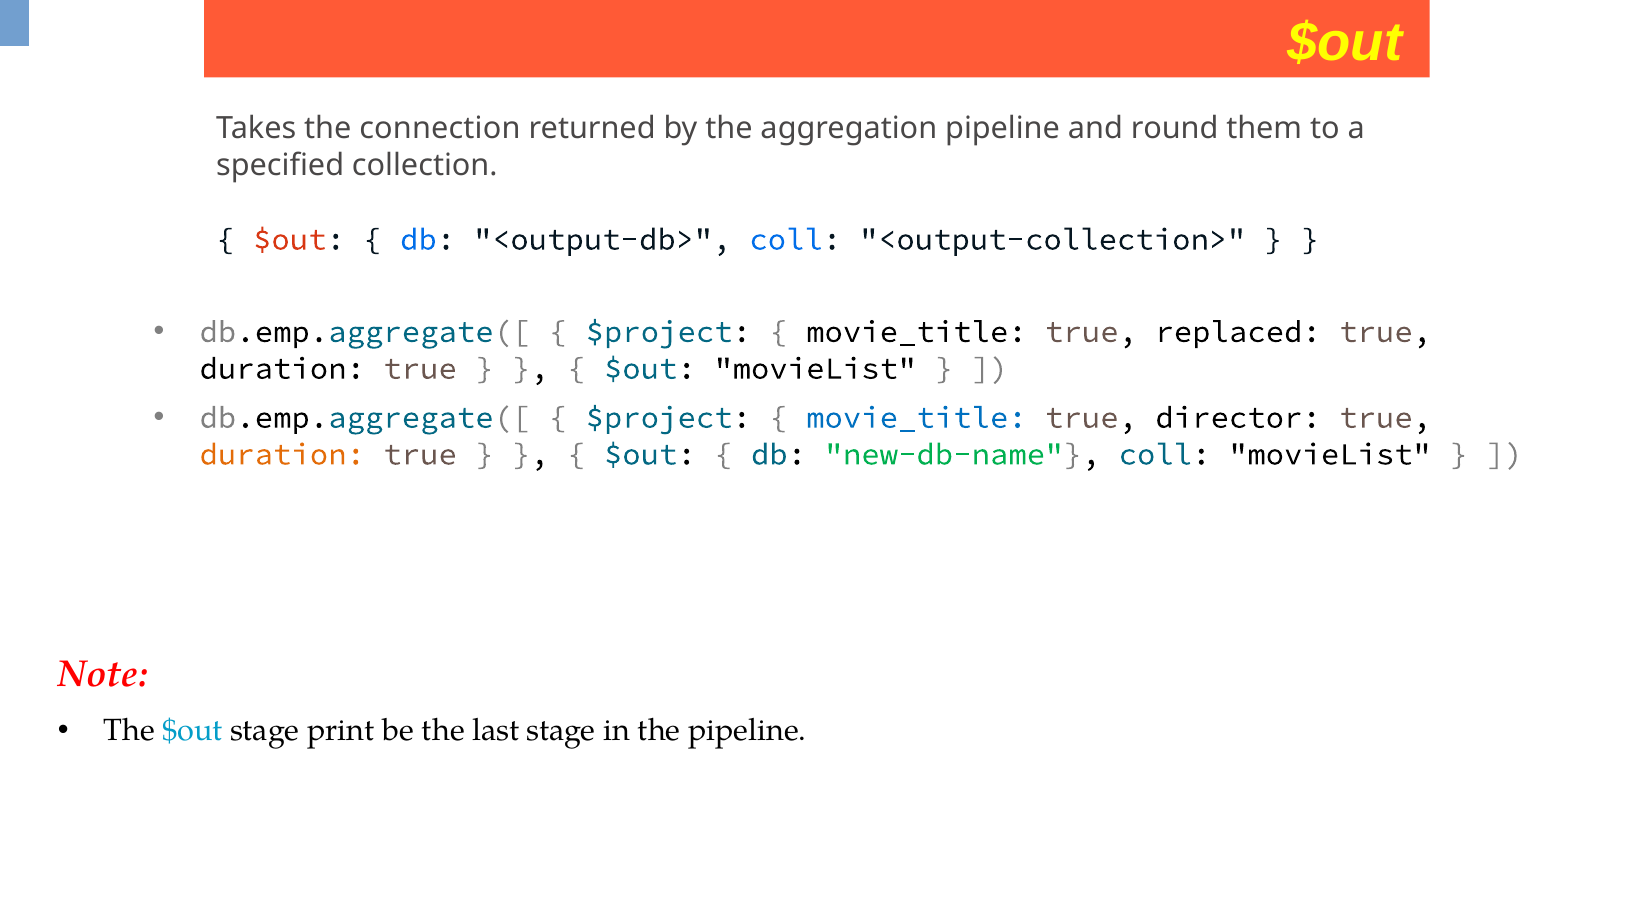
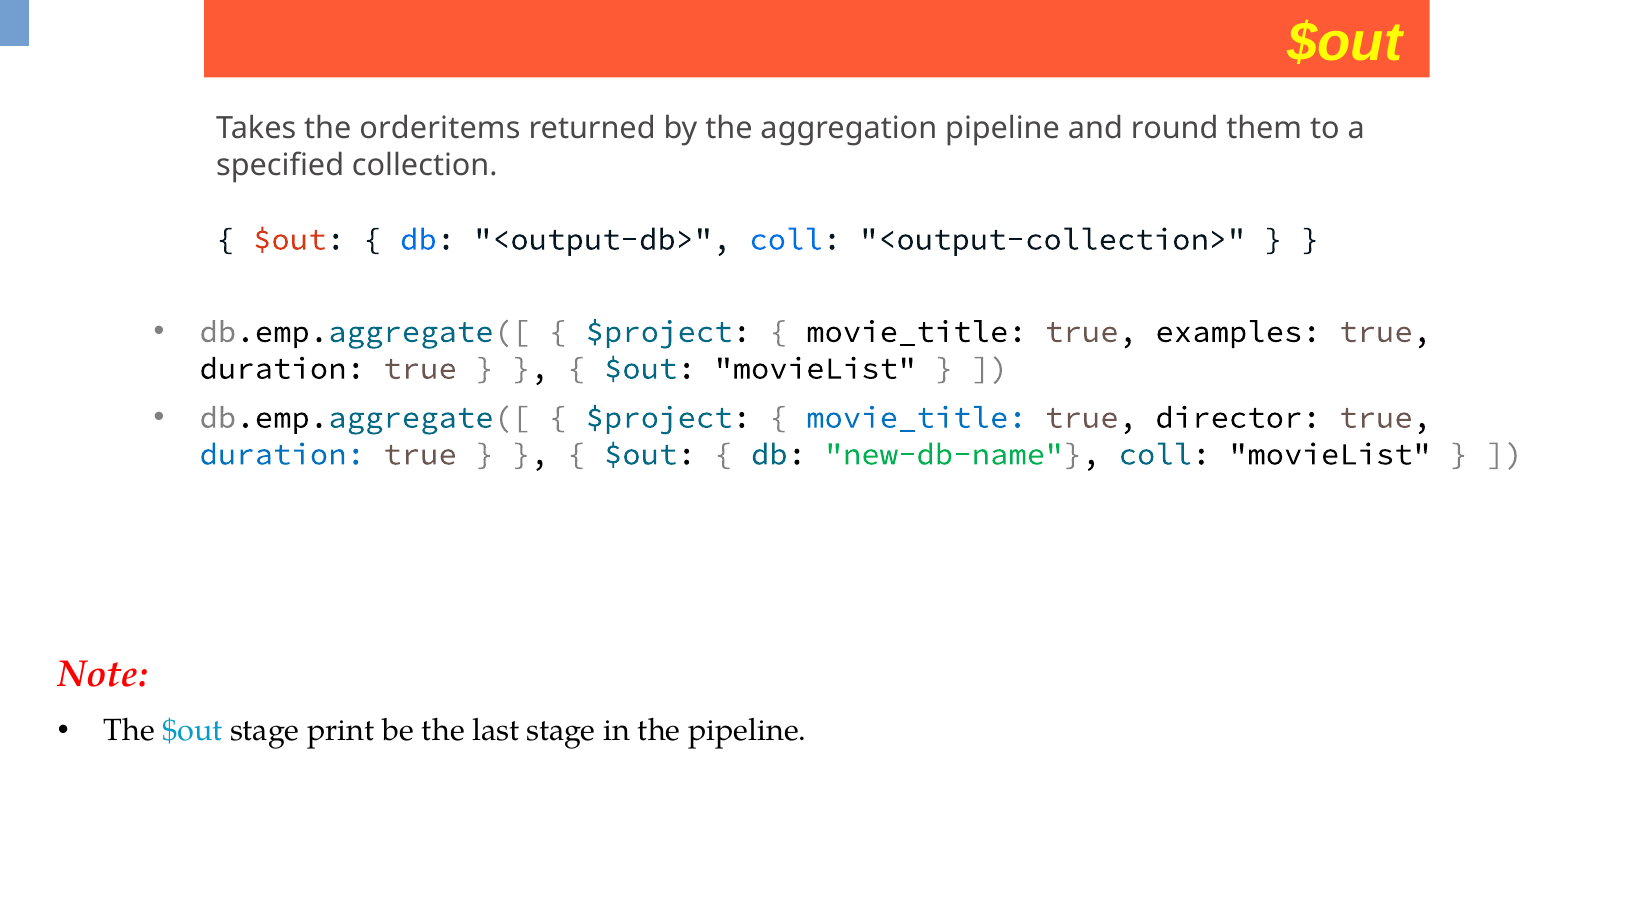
connection: connection -> orderitems (440, 129)
replaced: replaced -> examples (1238, 332)
duration colour: orange -> blue (282, 454)
